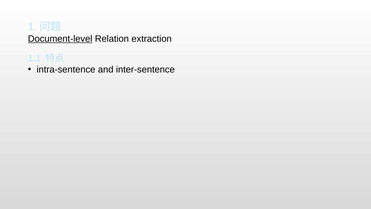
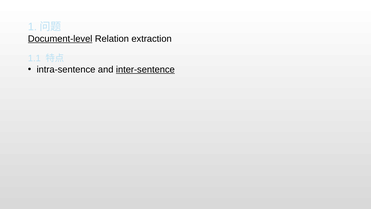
inter-sentence underline: none -> present (145, 69)
